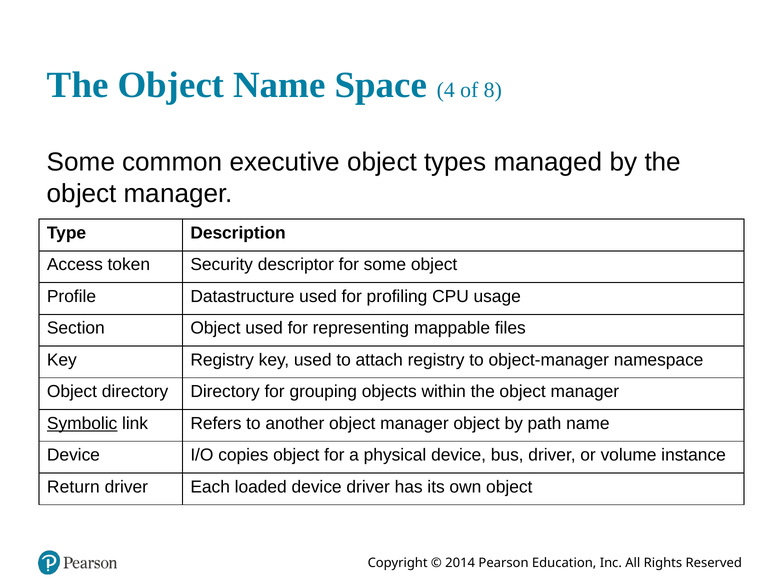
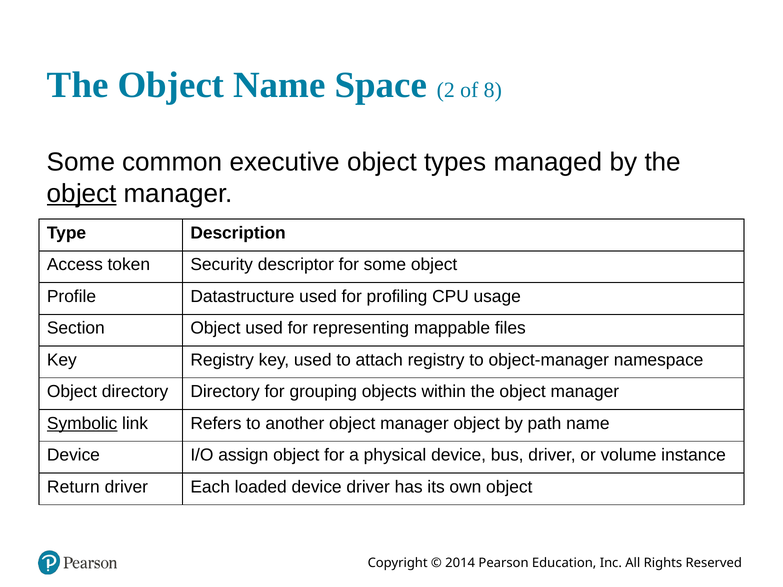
4: 4 -> 2 (446, 90)
object underline: none -> present (82, 194)
copies: copies -> assign (243, 455)
